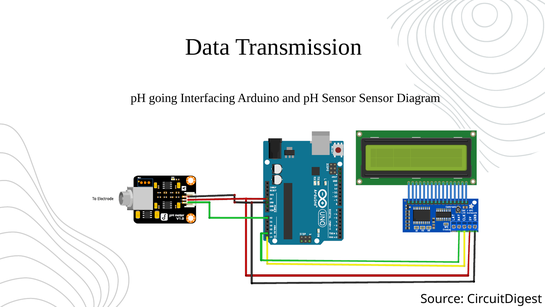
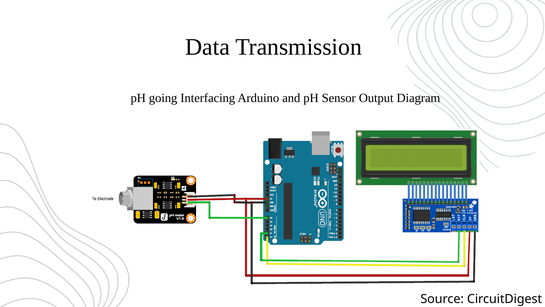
Sensor Sensor: Sensor -> Output (376, 98)
